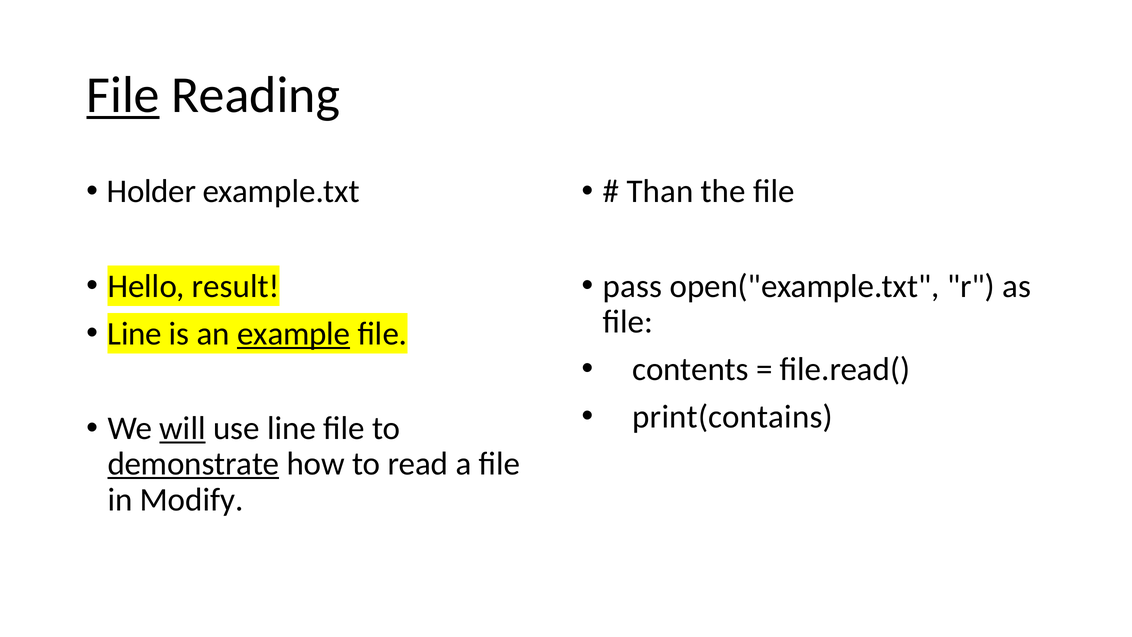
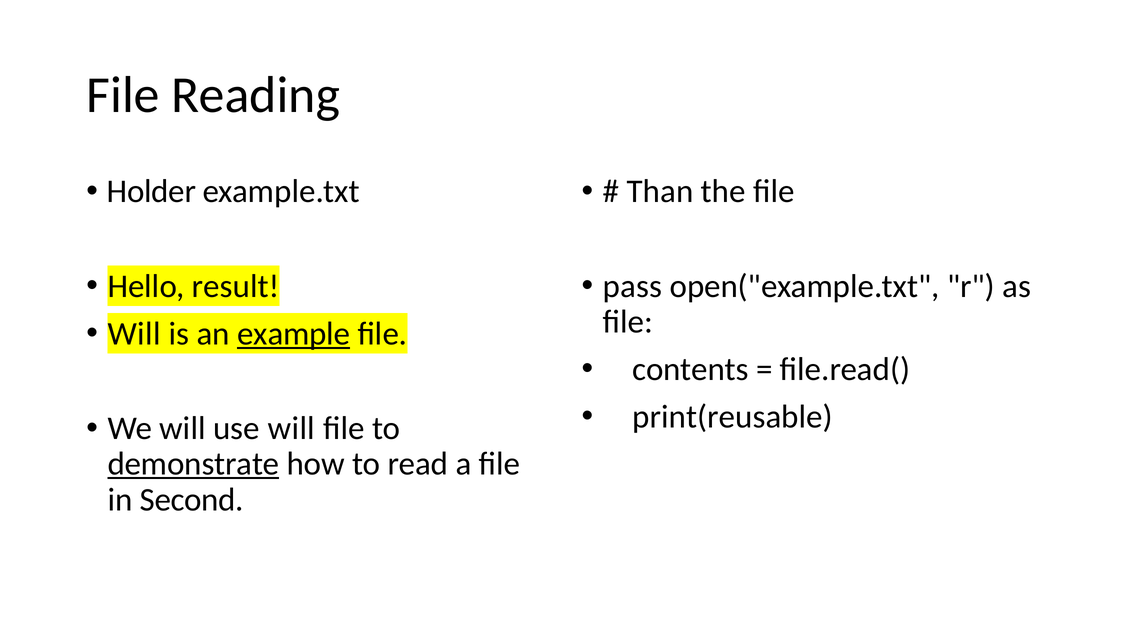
File underline: present -> none (123, 95)
Line: Line -> Will (134, 333)
print(contains: print(contains -> print(reusable (733, 416)
will underline: present -> none (183, 428)
use line: line -> will (291, 428)
Modify: Modify -> Second (192, 499)
